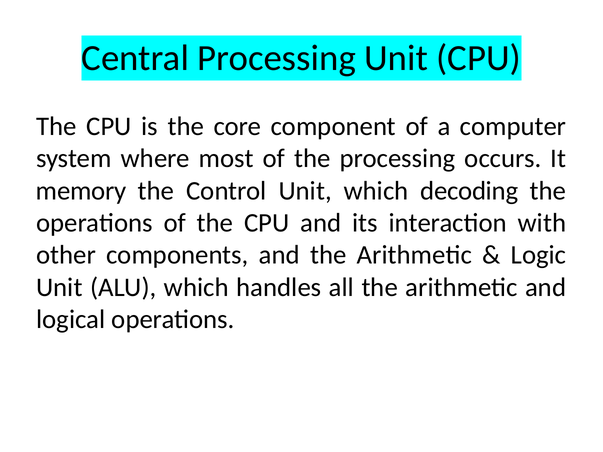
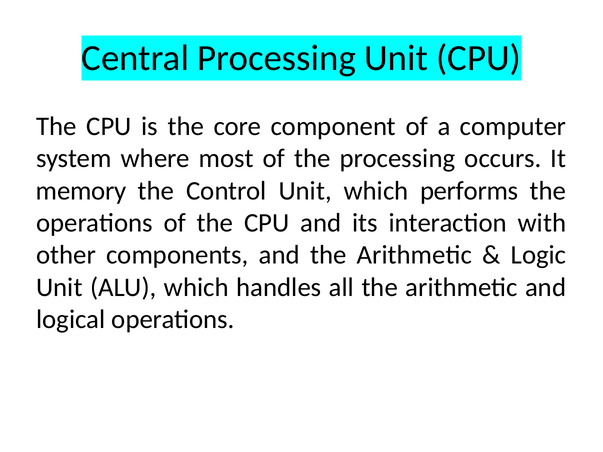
decoding: decoding -> performs (469, 191)
